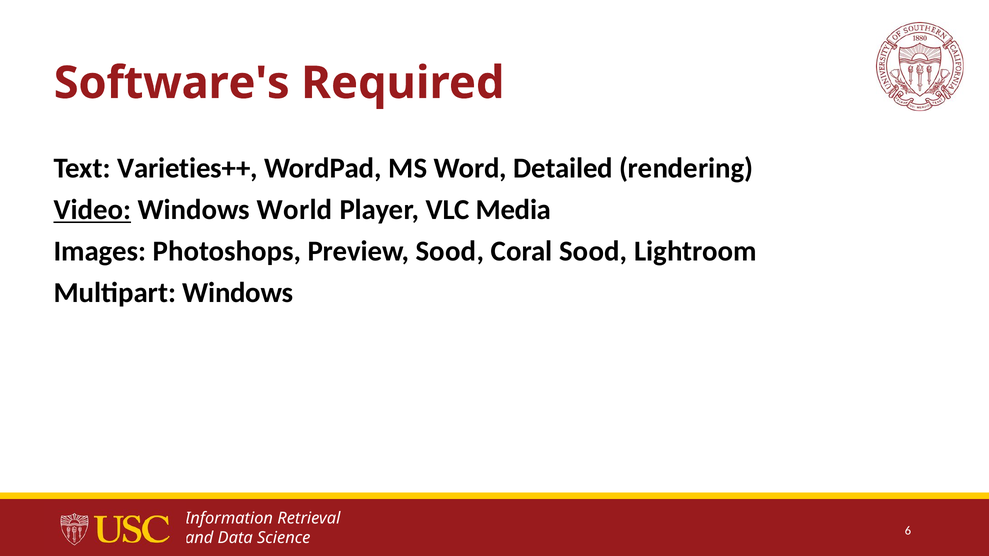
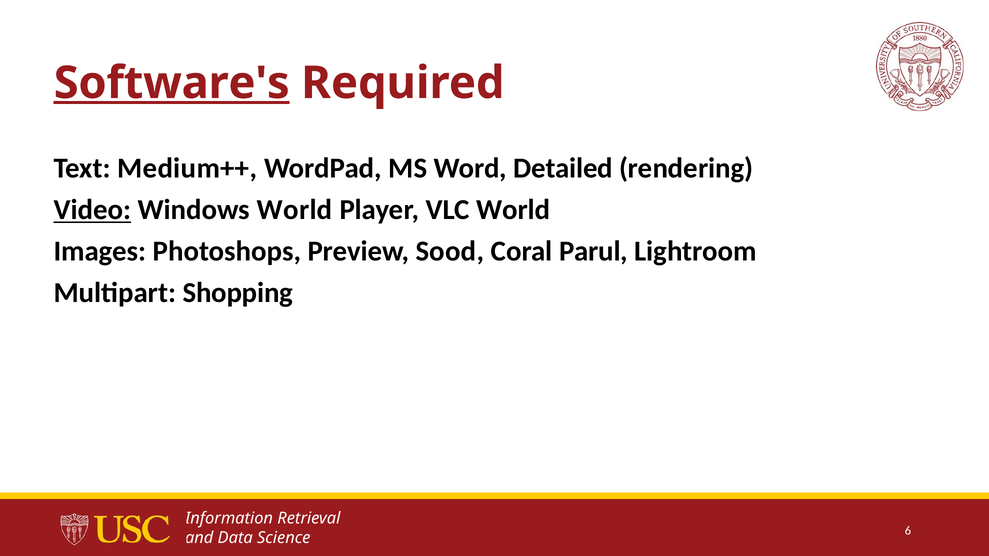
Software's underline: none -> present (172, 83)
Varieties++: Varieties++ -> Medium++ (187, 168)
VLC Media: Media -> World (513, 210)
Coral Sood: Sood -> Parul (593, 251)
Multipart Windows: Windows -> Shopping (238, 293)
